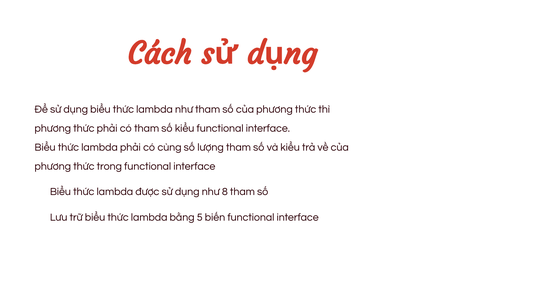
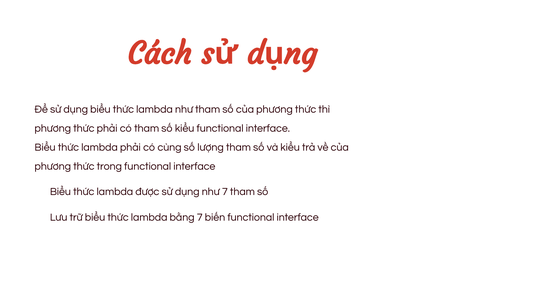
như 8: 8 -> 7 (225, 192)
bằng 5: 5 -> 7 (200, 218)
